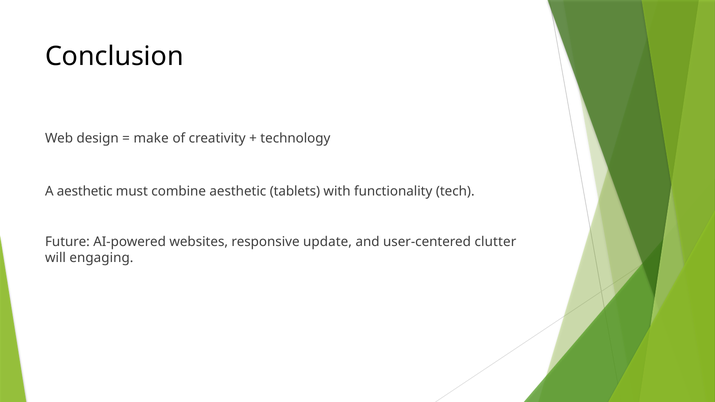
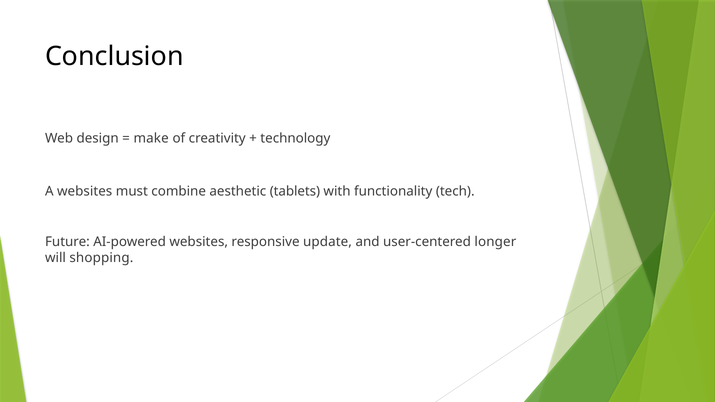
A aesthetic: aesthetic -> websites (85, 192)
clutter: clutter -> longer (495, 242)
engaging: engaging -> shopping (101, 258)
